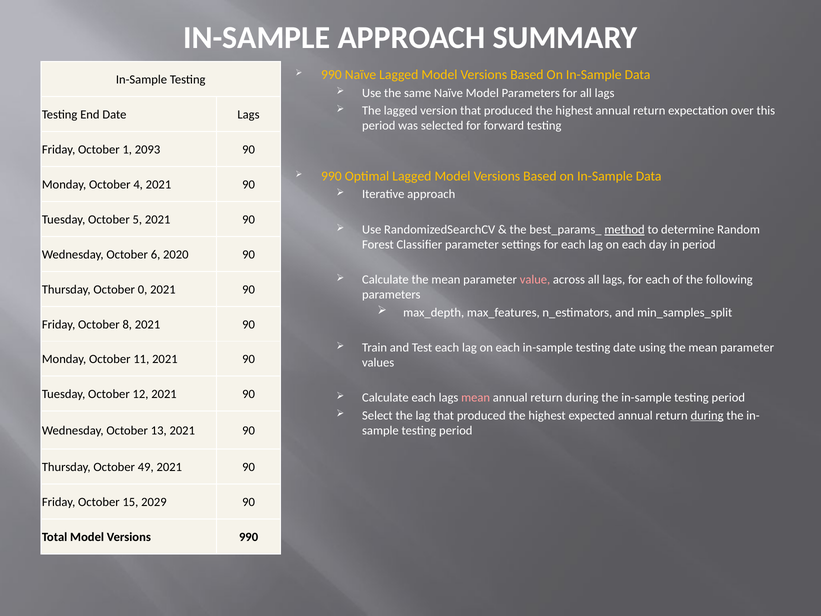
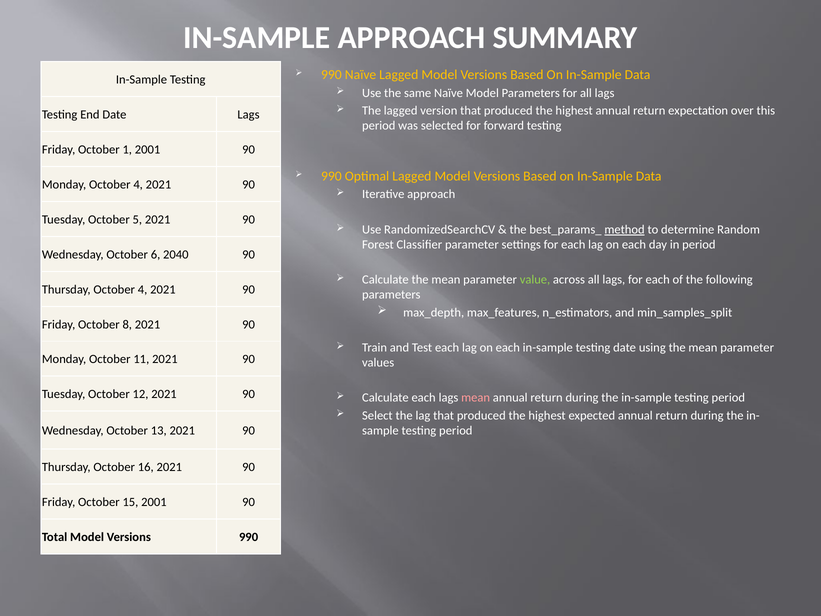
1 2093: 2093 -> 2001 (148, 150)
2020: 2020 -> 2040 (176, 254)
value colour: pink -> light green (535, 280)
Thursday October 0: 0 -> 4 (143, 289)
during underline: present -> none (707, 415)
49: 49 -> 16 (146, 467)
15 2029: 2029 -> 2001 (154, 502)
